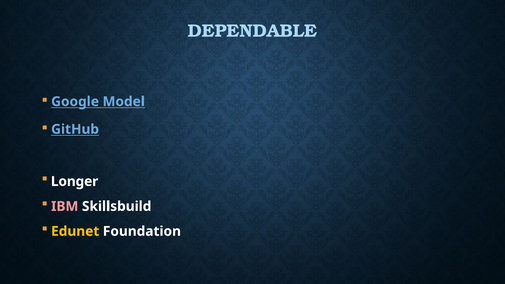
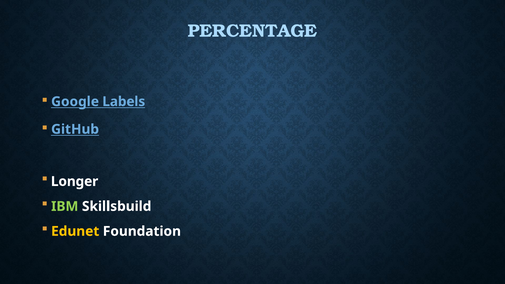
DEPENDABLE: DEPENDABLE -> PERCENTAGE (252, 31)
Model: Model -> Labels (124, 102)
IBM colour: pink -> light green (65, 206)
